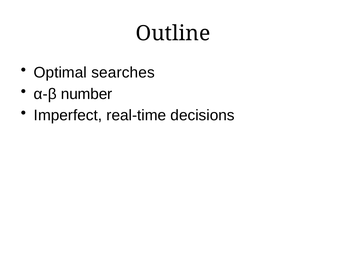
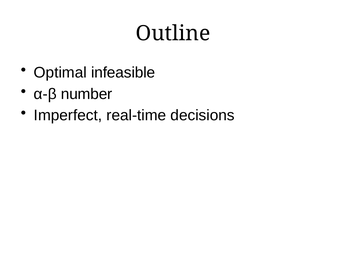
searches: searches -> infeasible (123, 73)
